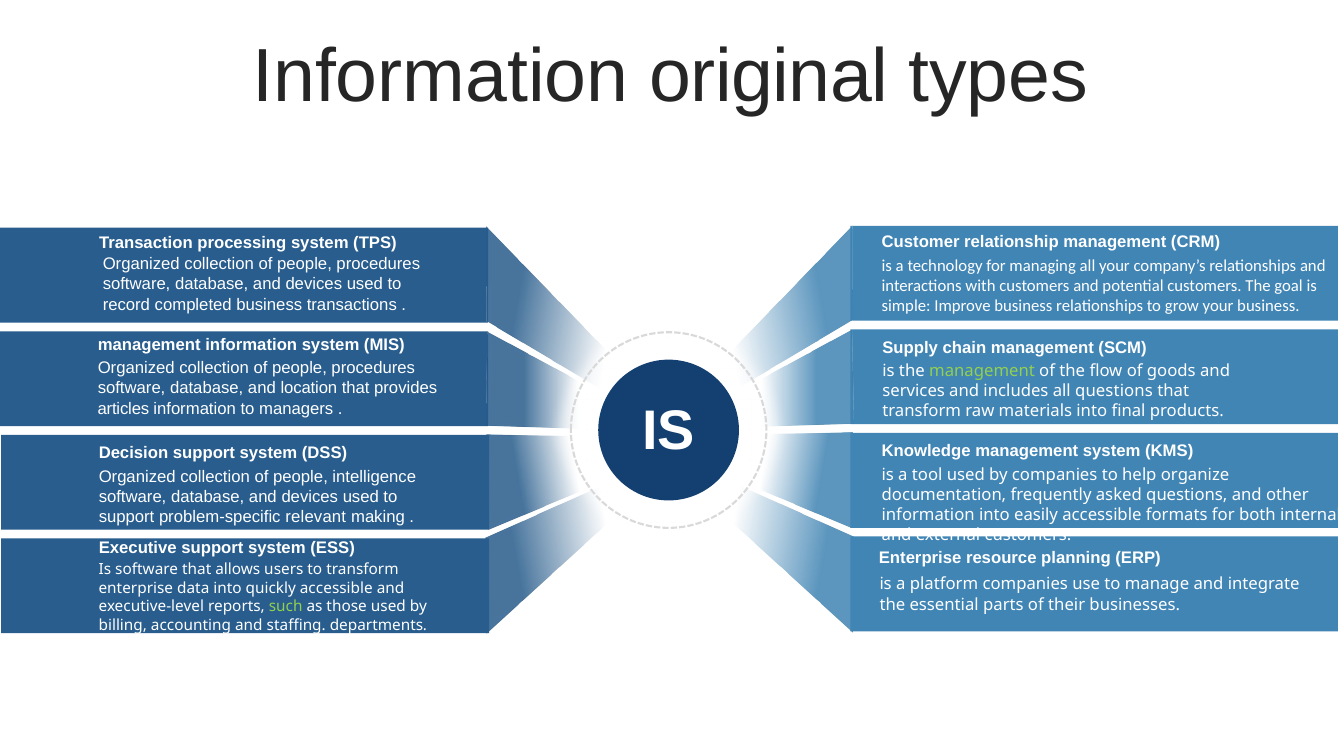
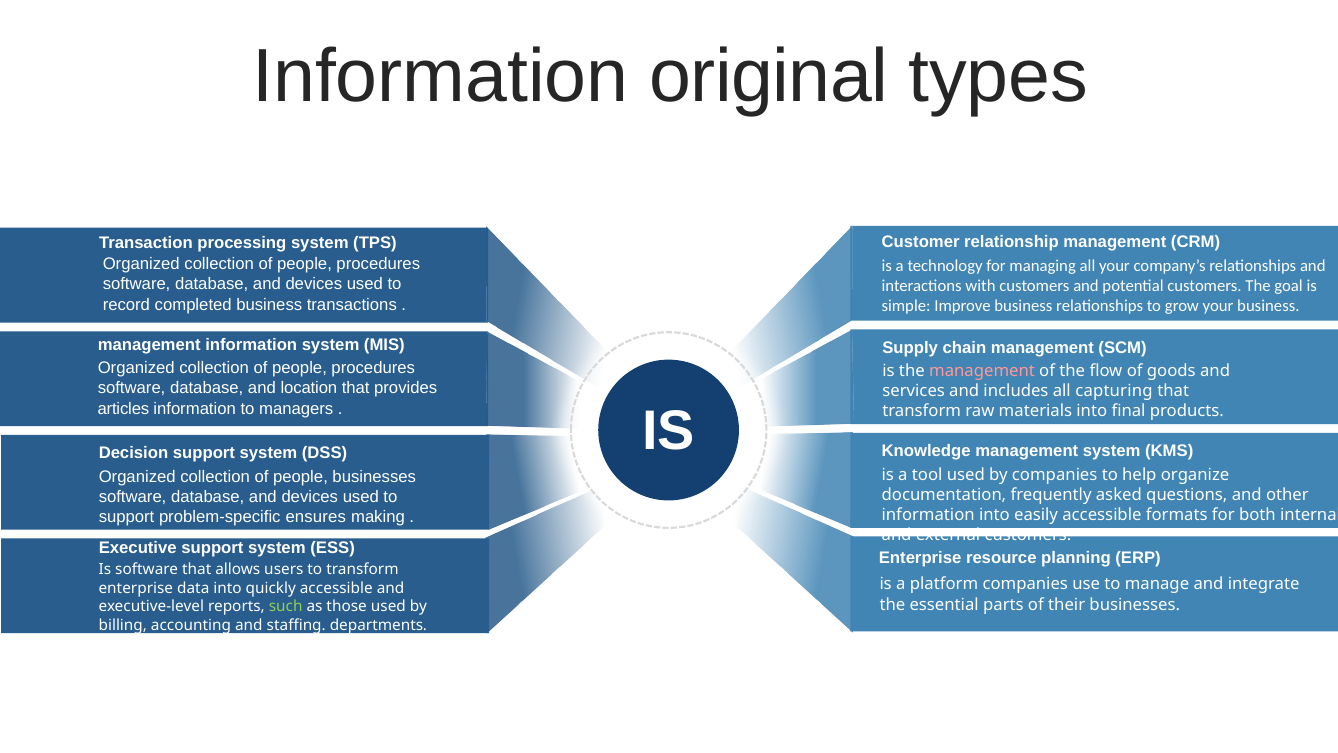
management colour: light green -> pink (982, 371)
all questions: questions -> capturing (1114, 391)
people intelligence: intelligence -> businesses (374, 476)
relevant: relevant -> ensures (316, 517)
